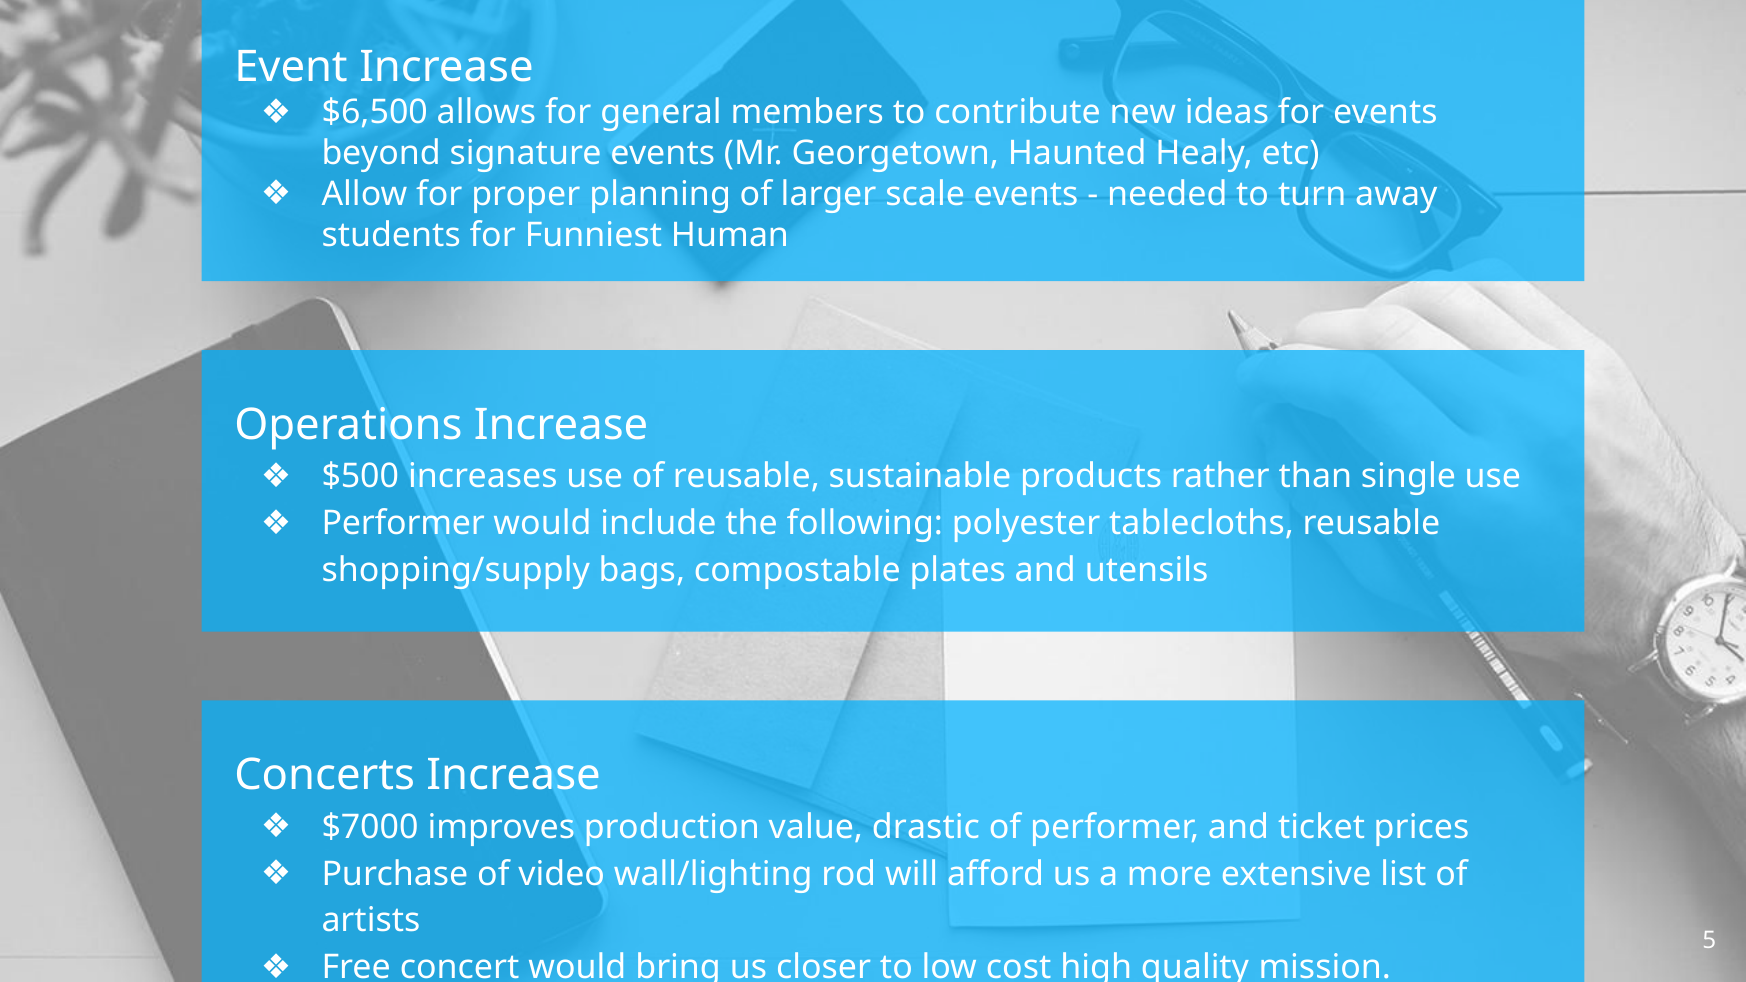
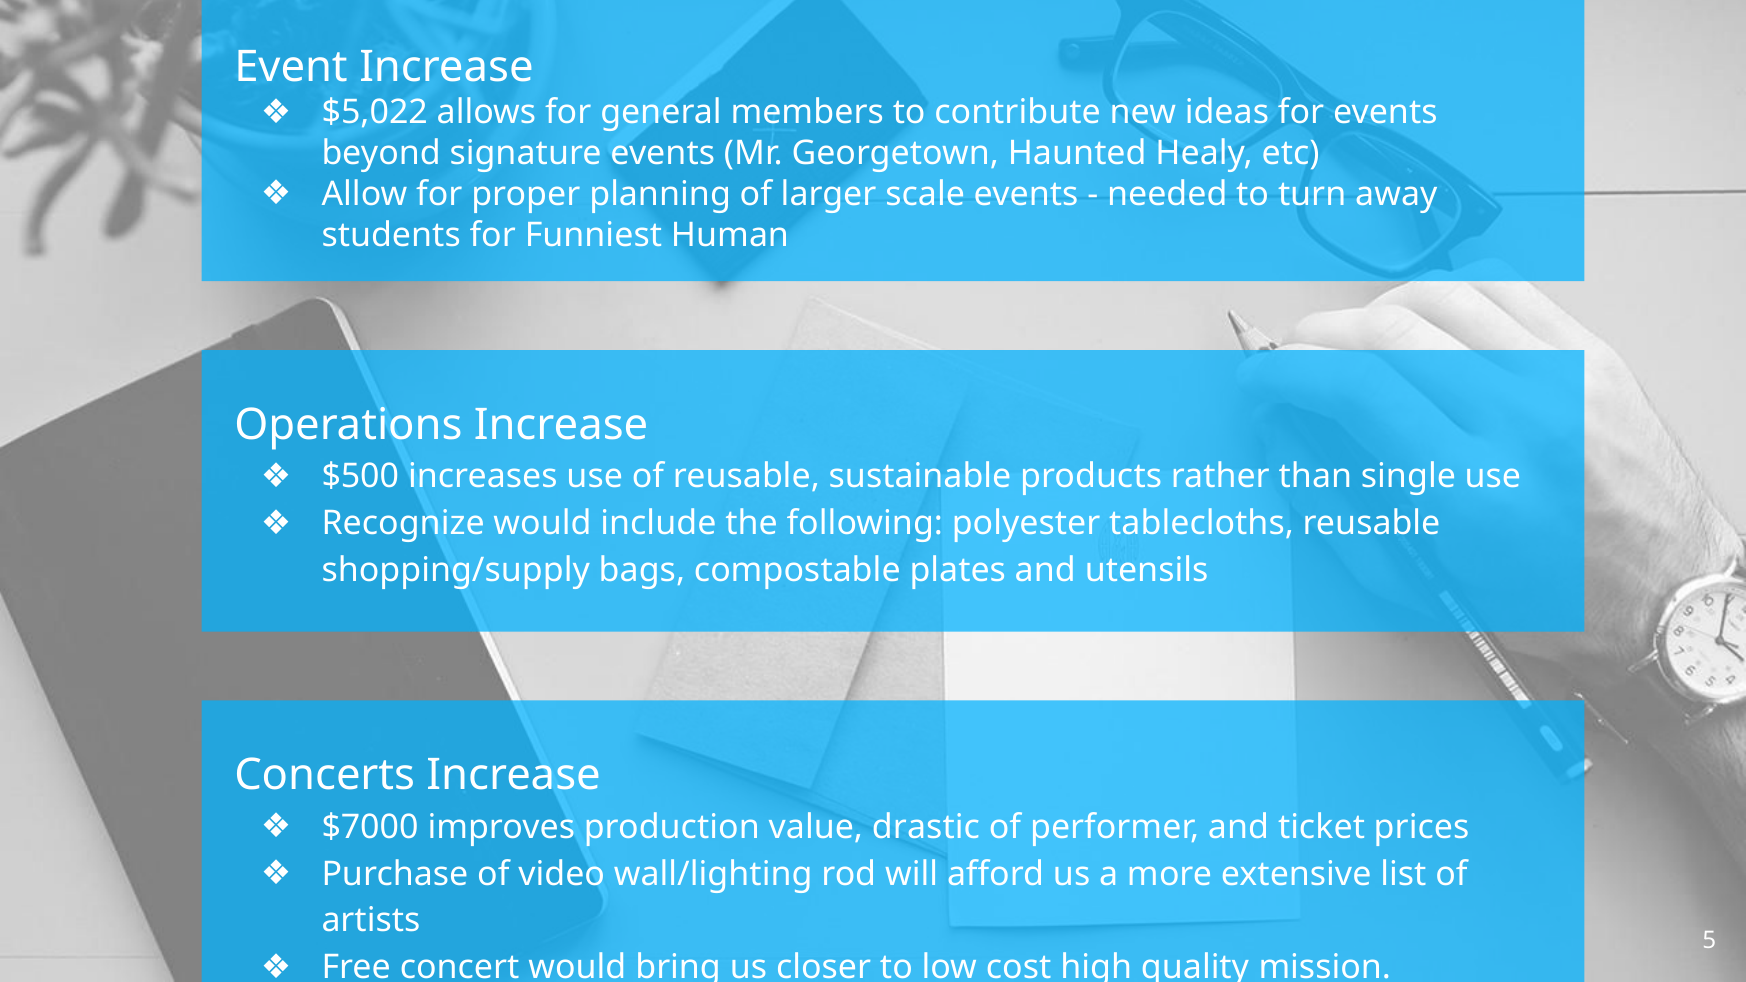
$6,500: $6,500 -> $5,022 (375, 113)
Performer: Performer -> Recognize (403, 524)
